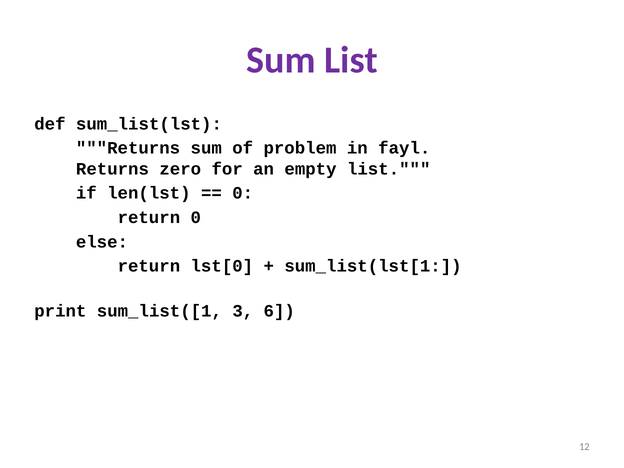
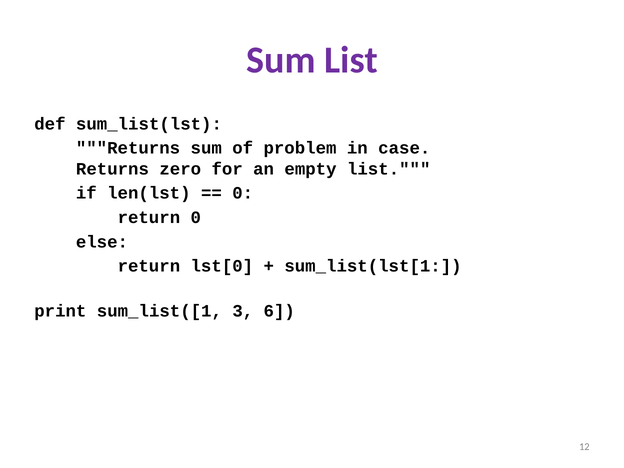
fayl: fayl -> case (404, 148)
